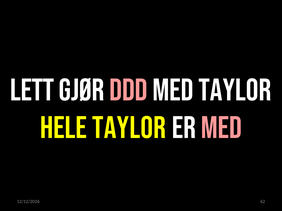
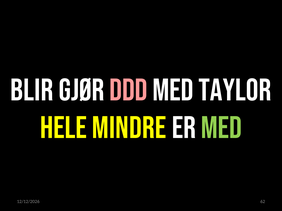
LETT: LETT -> BLIR (32, 90)
HELE TAYLOR: TAYLOR -> MINDRE (129, 128)
MED colour: pink -> light green (221, 128)
